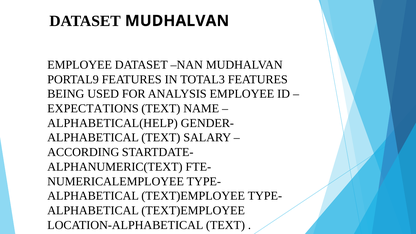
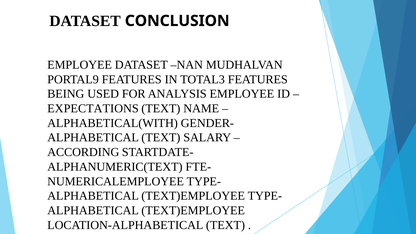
DATASET MUDHALVAN: MUDHALVAN -> CONCLUSION (177, 21)
ALPHABETICAL(HELP: ALPHABETICAL(HELP -> ALPHABETICAL(WITH (113, 123)
